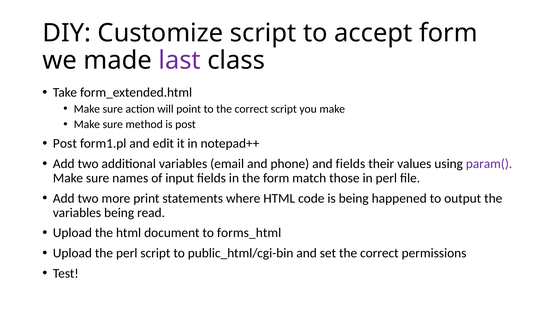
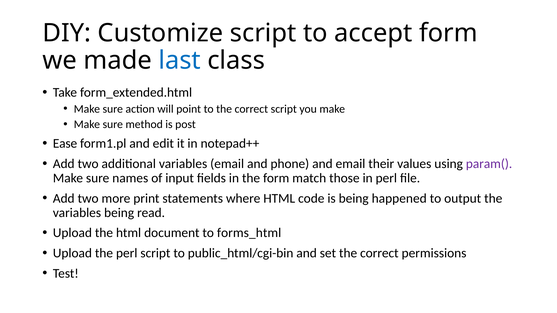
last colour: purple -> blue (180, 61)
Post: Post -> Ease (65, 144)
and fields: fields -> email (351, 164)
